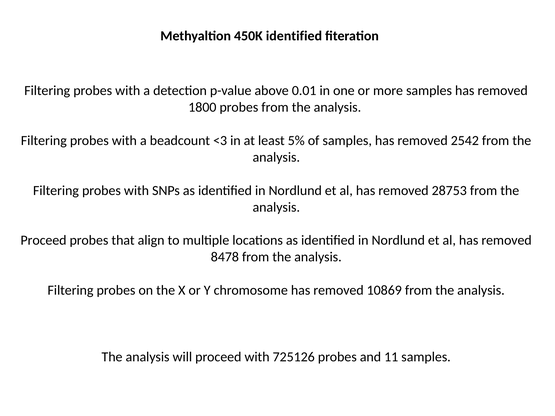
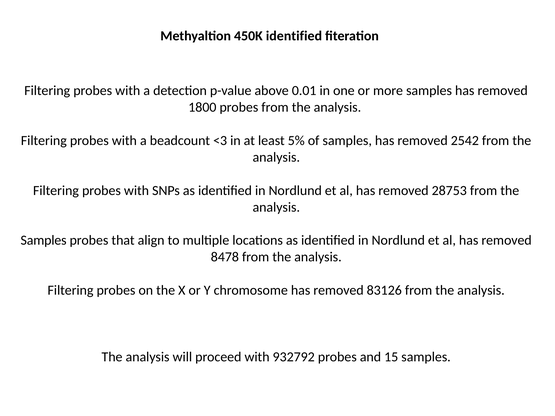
Proceed: Proceed -> Samples (44, 241)
10869: 10869 -> 83126 (384, 291)
725126: 725126 -> 932792 (294, 357)
11: 11 -> 15 (391, 357)
